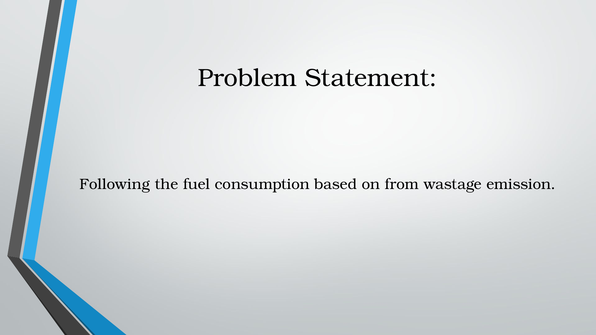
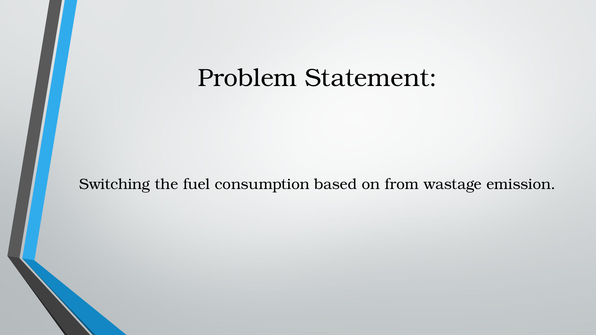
Following: Following -> Switching (115, 184)
